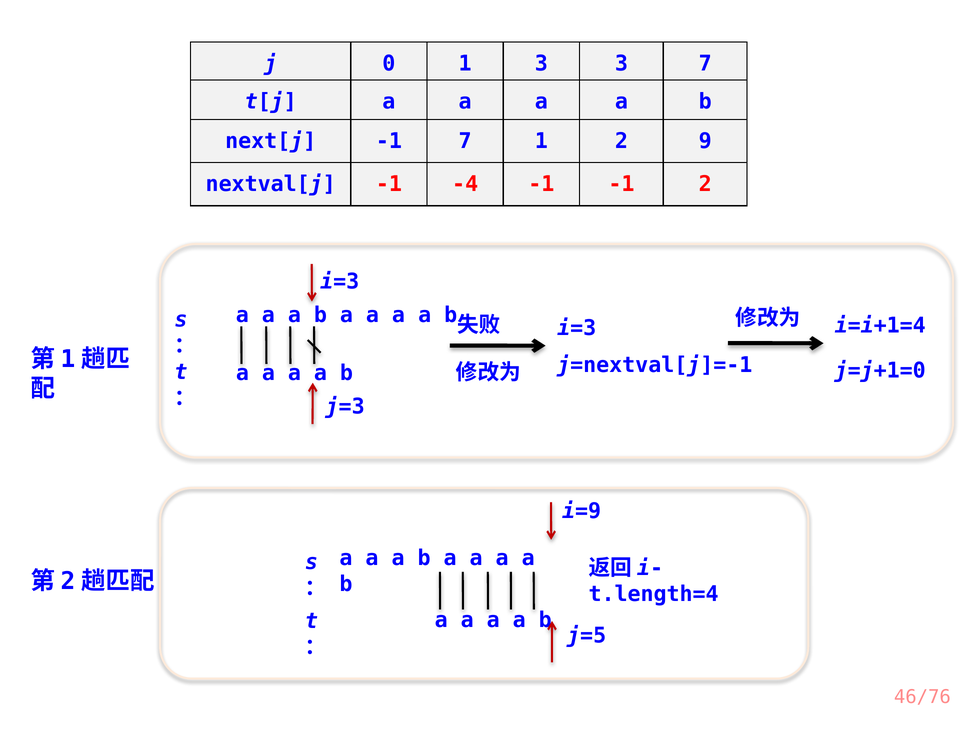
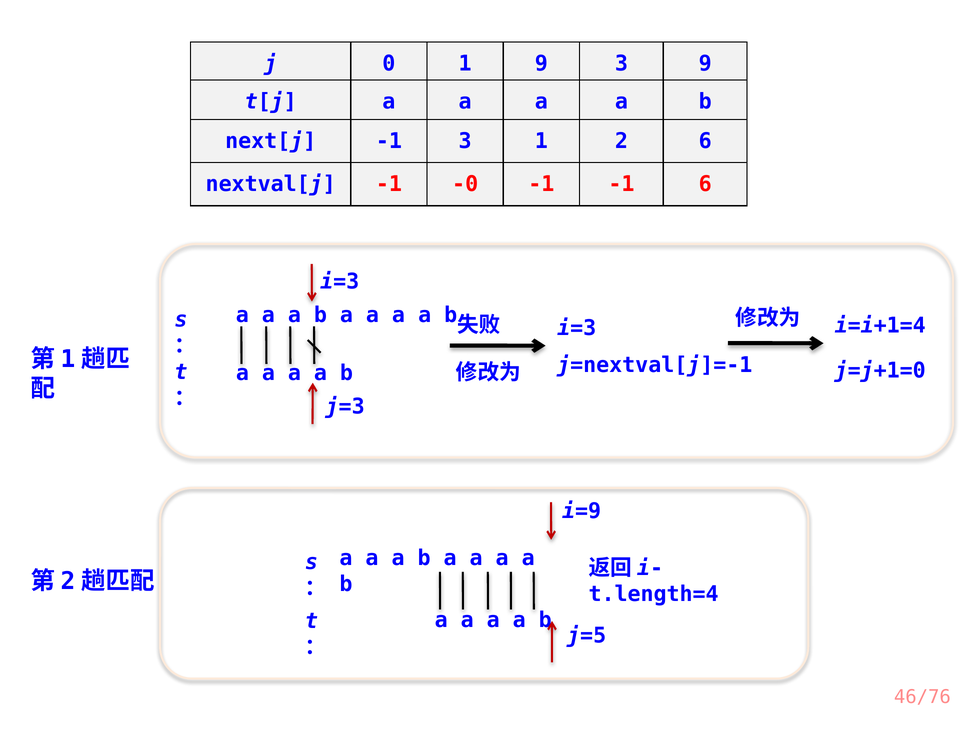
1 3: 3 -> 9 (541, 64)
3 7: 7 -> 9 (705, 64)
-1 7: 7 -> 3 (465, 141)
2 9: 9 -> 6 (705, 141)
-4: -4 -> -0 (465, 184)
-1 2: 2 -> 6 (705, 184)
